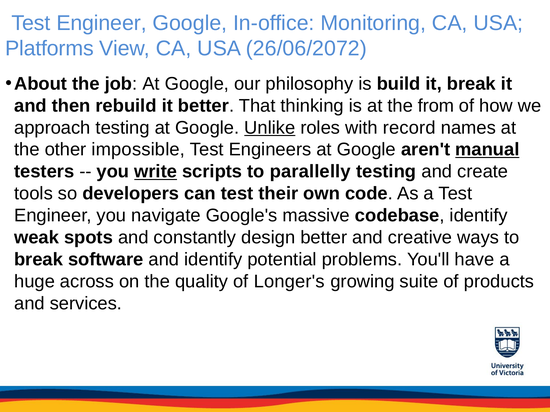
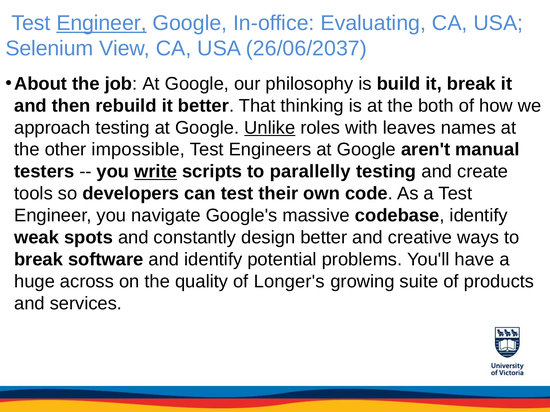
Engineer underline: none -> present (102, 23)
Monitoring: Monitoring -> Evaluating (373, 23)
Platforms: Platforms -> Selenium (49, 49)
26/06/2072: 26/06/2072 -> 26/06/2037 (306, 49)
from: from -> both (436, 106)
record: record -> leaves (409, 128)
manual underline: present -> none (487, 150)
